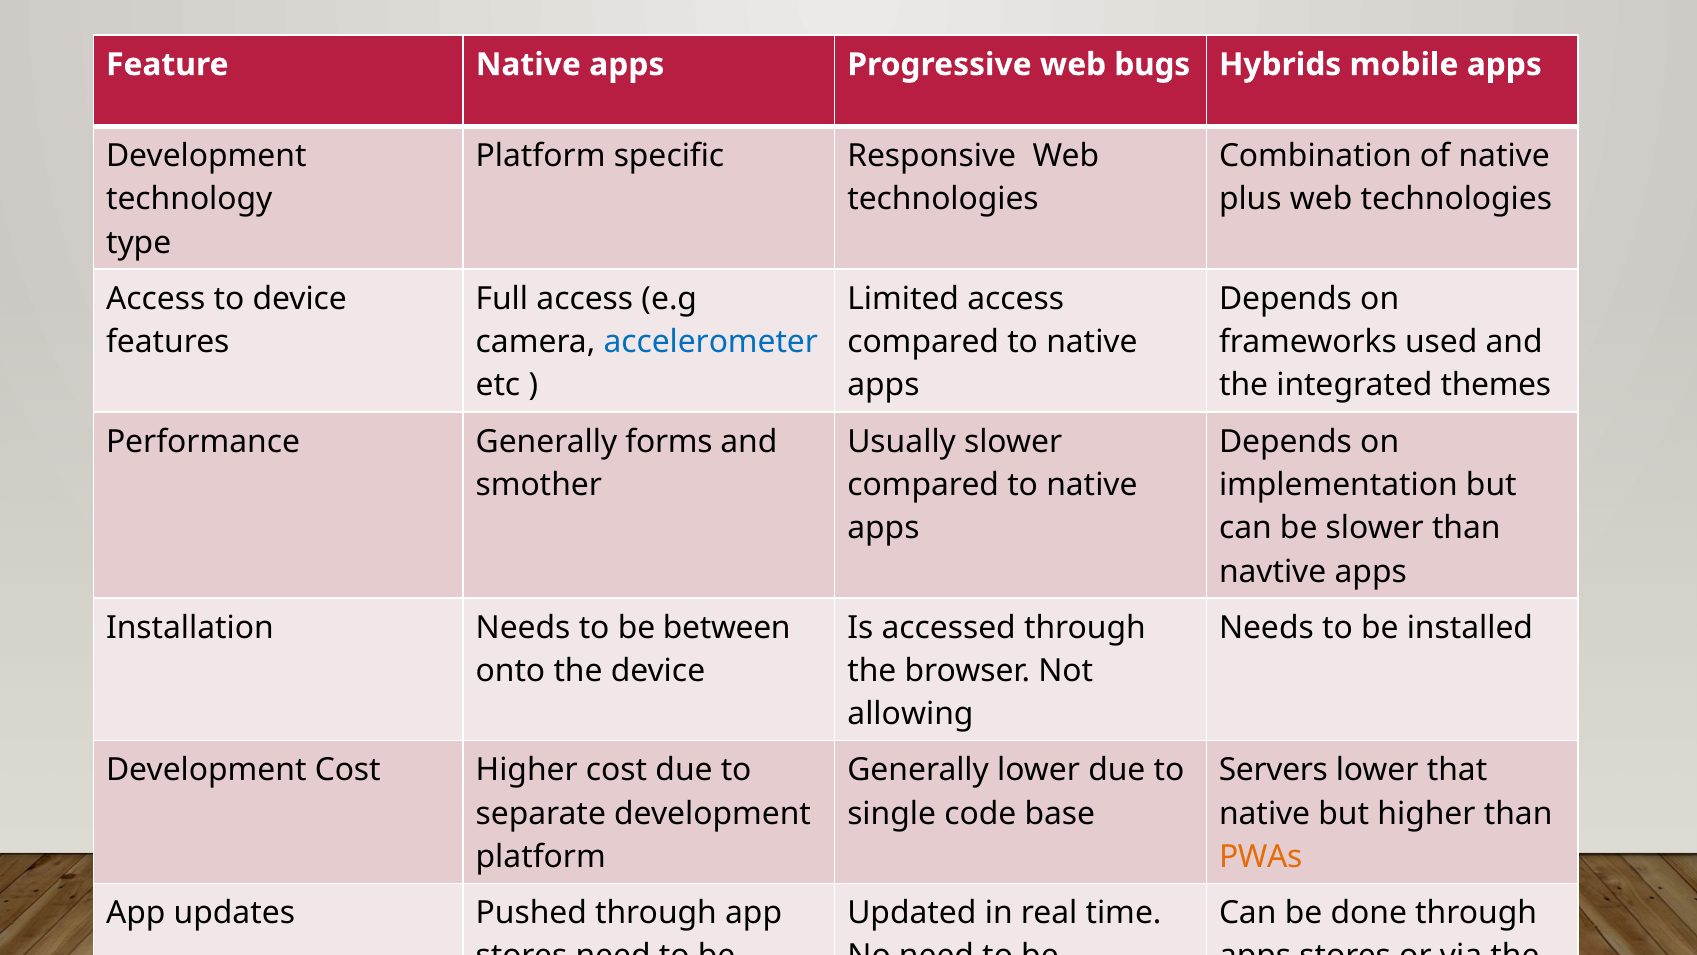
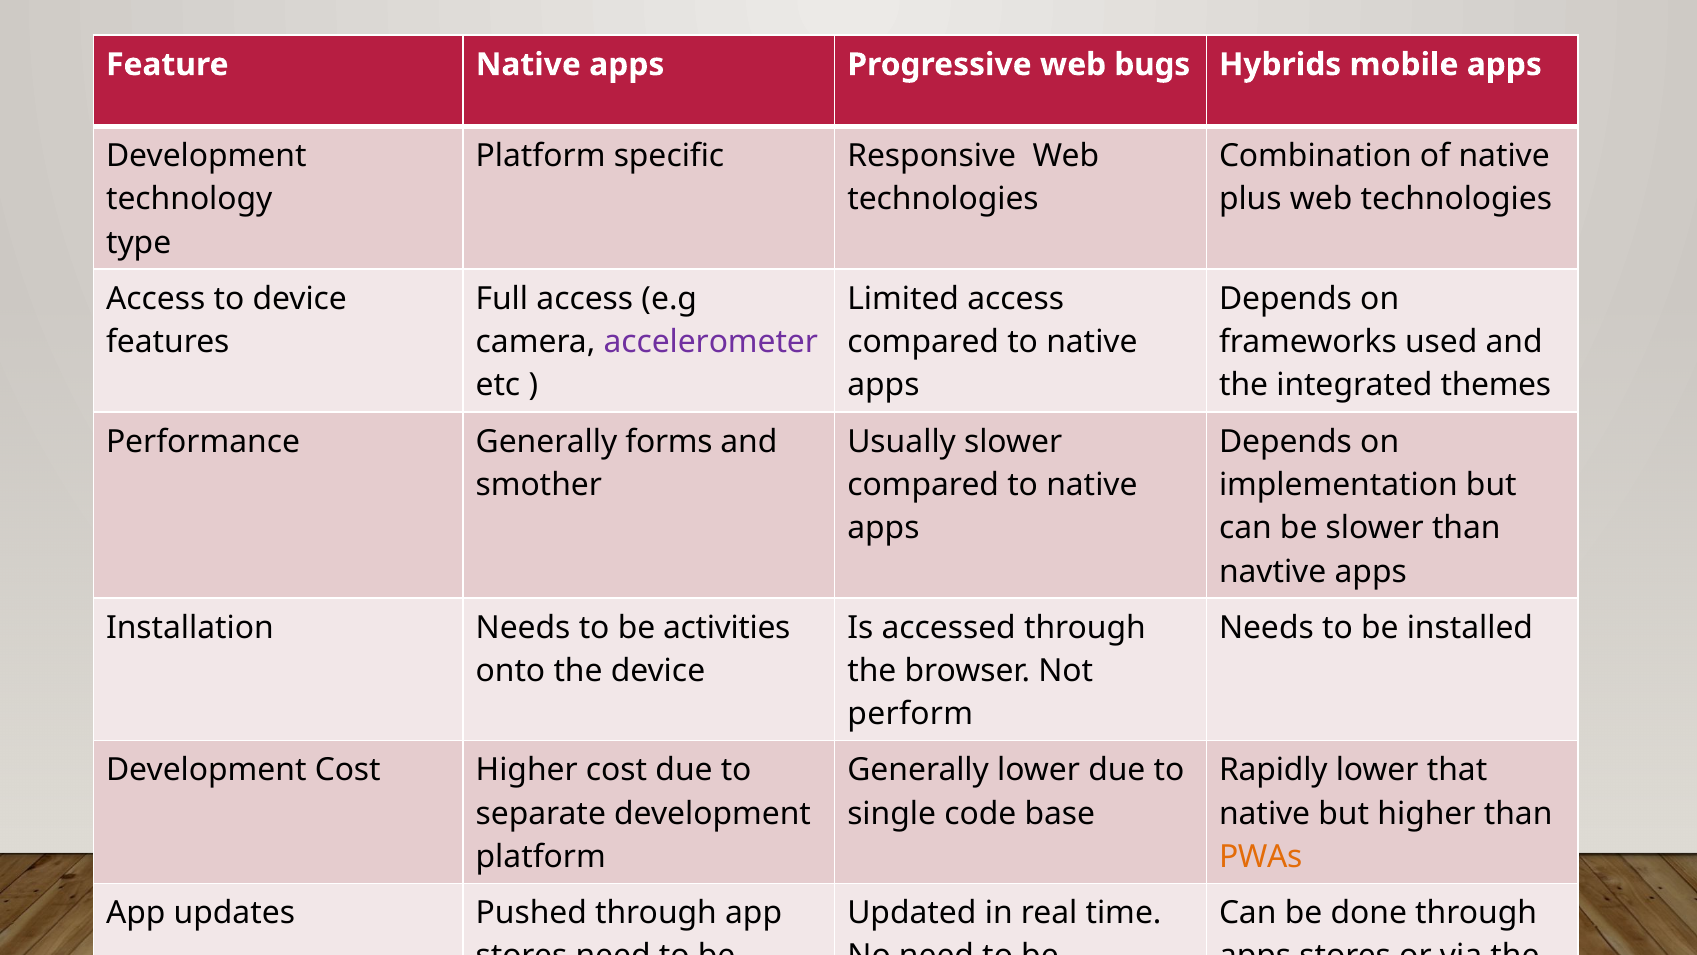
accelerometer colour: blue -> purple (711, 342)
between: between -> activities (727, 627)
allowing: allowing -> perform (910, 714)
Servers: Servers -> Rapidly (1273, 770)
